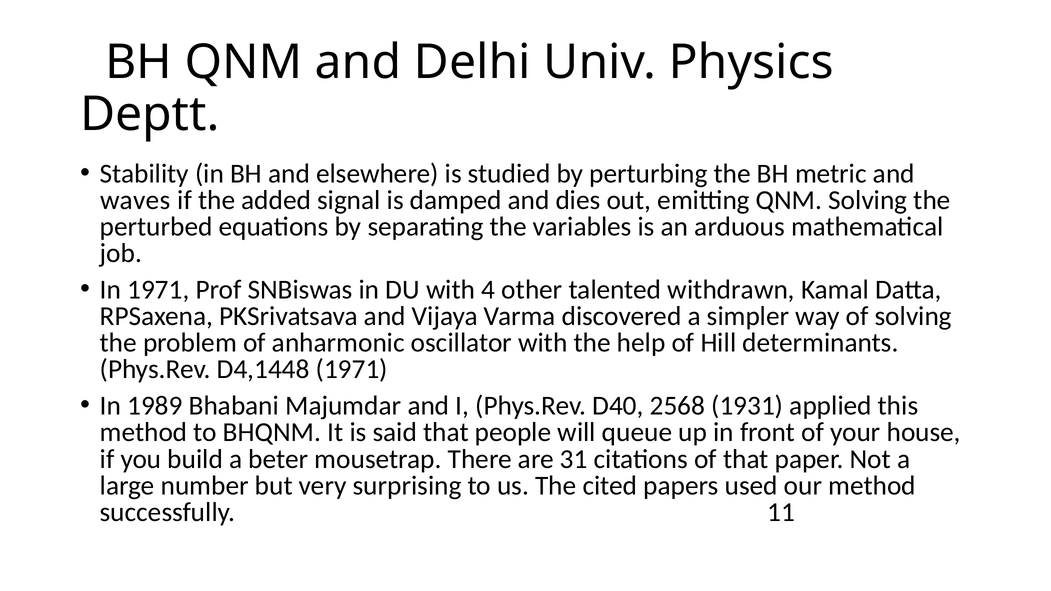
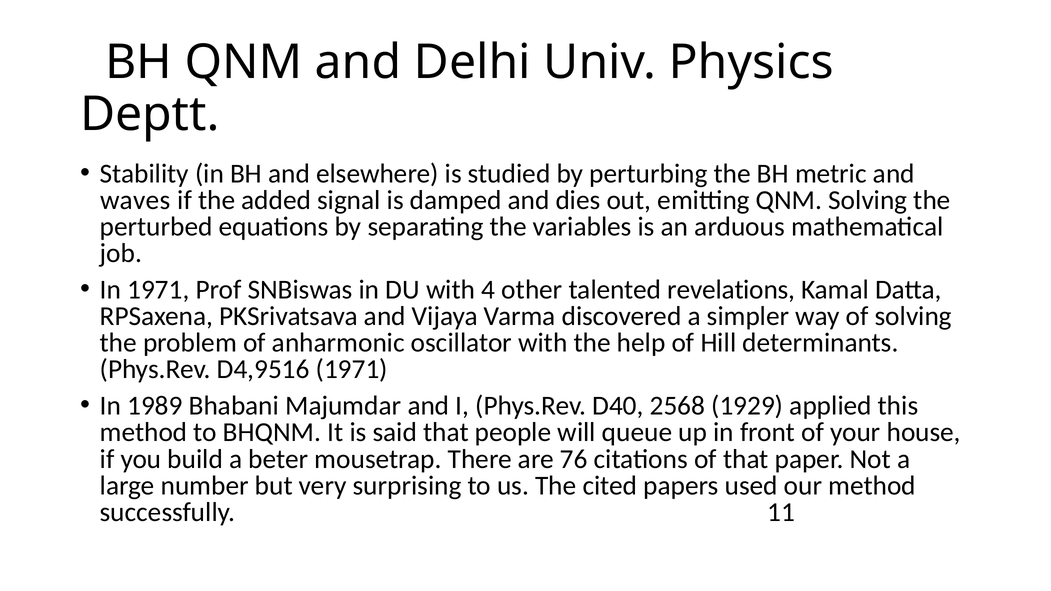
withdrawn: withdrawn -> revelations (731, 290)
D4,1448: D4,1448 -> D4,9516 (263, 370)
1931: 1931 -> 1929 (747, 406)
31: 31 -> 76 (574, 459)
